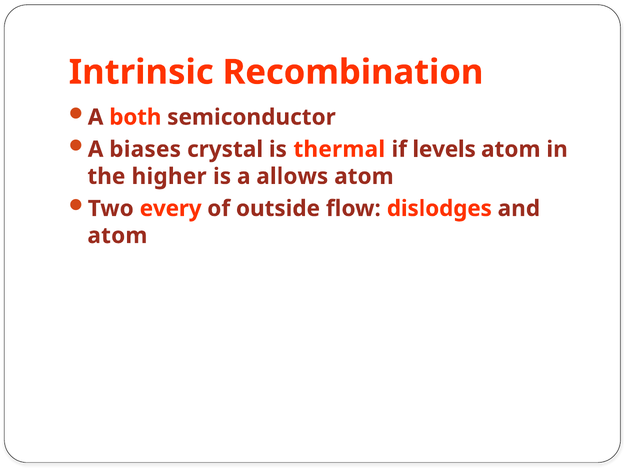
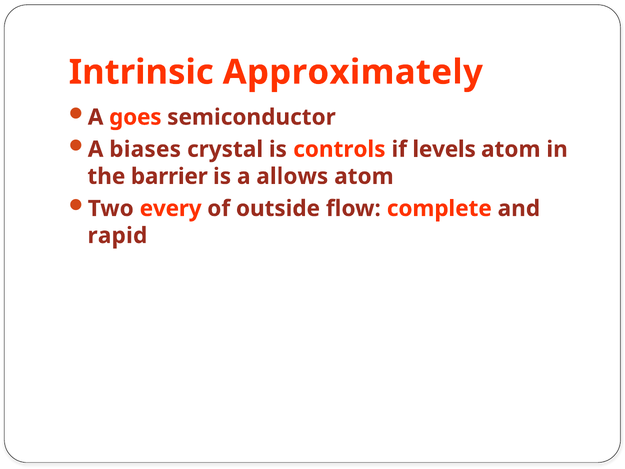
Recombination: Recombination -> Approximately (353, 72)
both: both -> goes (135, 117)
thermal: thermal -> controls (339, 149)
higher: higher -> barrier (169, 176)
dislodges: dislodges -> complete (439, 208)
atom: atom -> rapid (117, 236)
